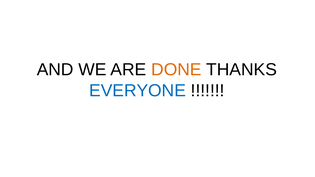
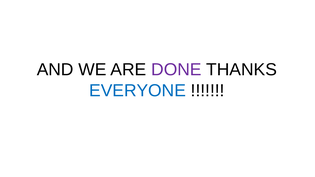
DONE colour: orange -> purple (176, 70)
